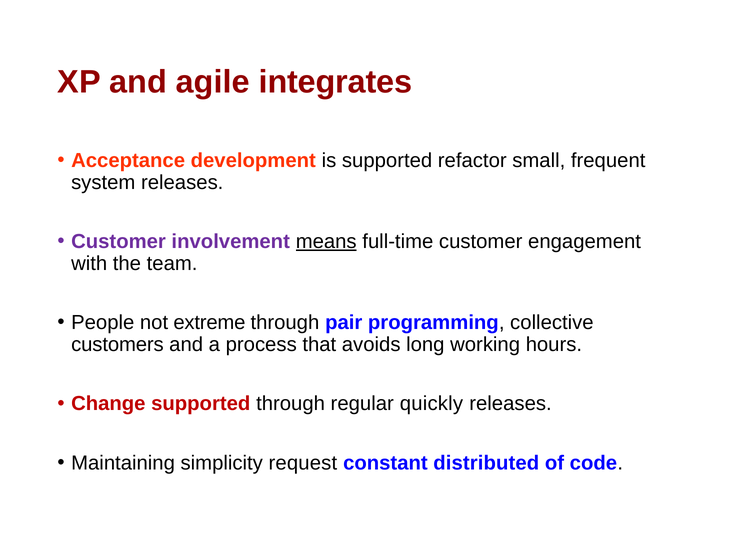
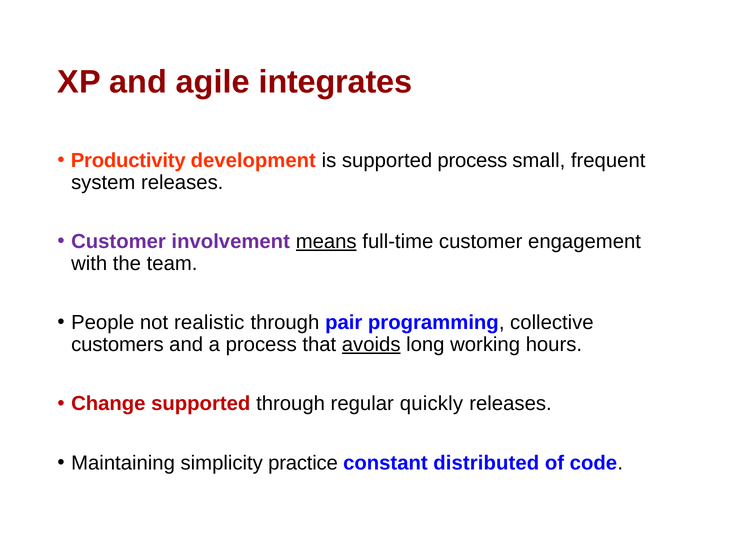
Acceptance: Acceptance -> Productivity (128, 160)
supported refactor: refactor -> process (472, 160)
extreme: extreme -> realistic (209, 322)
avoids underline: none -> present (371, 344)
request: request -> practice (303, 462)
